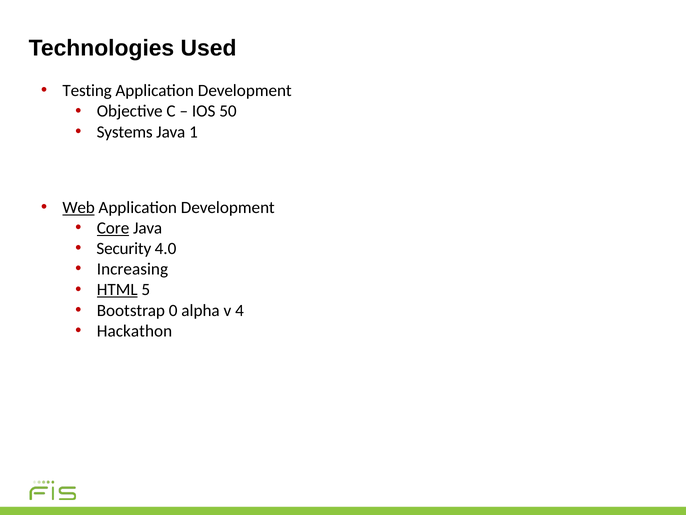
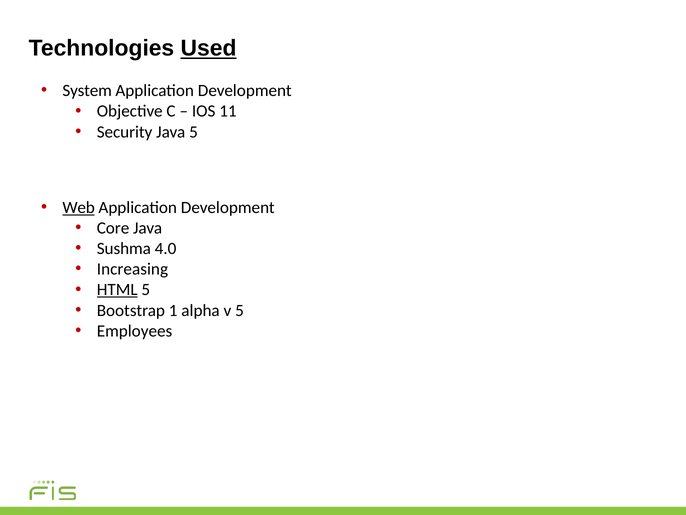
Used underline: none -> present (209, 48)
Testing: Testing -> System (87, 91)
50: 50 -> 11 (228, 111)
Systems: Systems -> Security (125, 132)
Java 1: 1 -> 5 (194, 132)
Core underline: present -> none (113, 228)
Security: Security -> Sushma (124, 248)
0: 0 -> 1 (173, 310)
v 4: 4 -> 5 (240, 310)
Hackathon: Hackathon -> Employees (135, 331)
